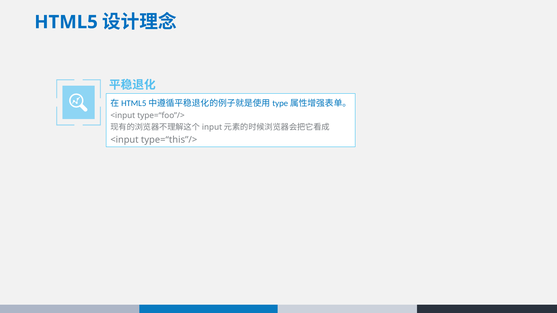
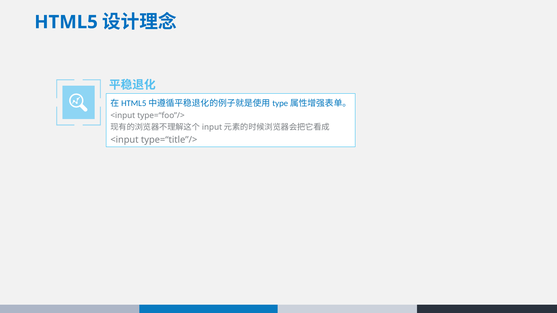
type=“this”/>: type=“this”/> -> type=“title”/> (169, 140)
